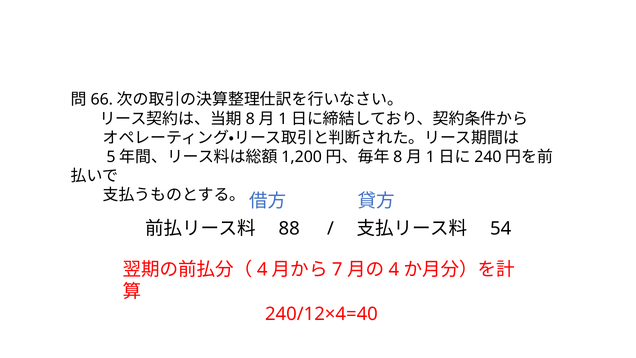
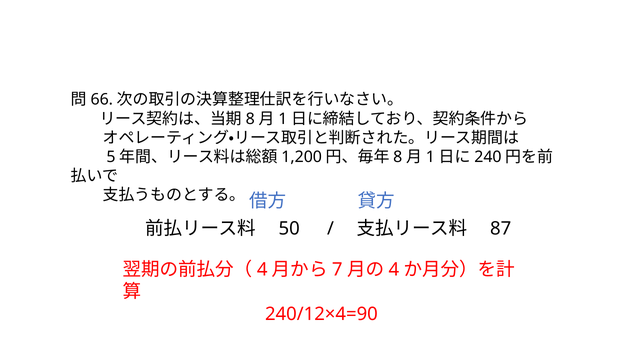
88: 88 -> 50 (289, 228)
54: 54 -> 87 (501, 228)
240/12×4=40: 240/12×4=40 -> 240/12×4=90 (321, 314)
